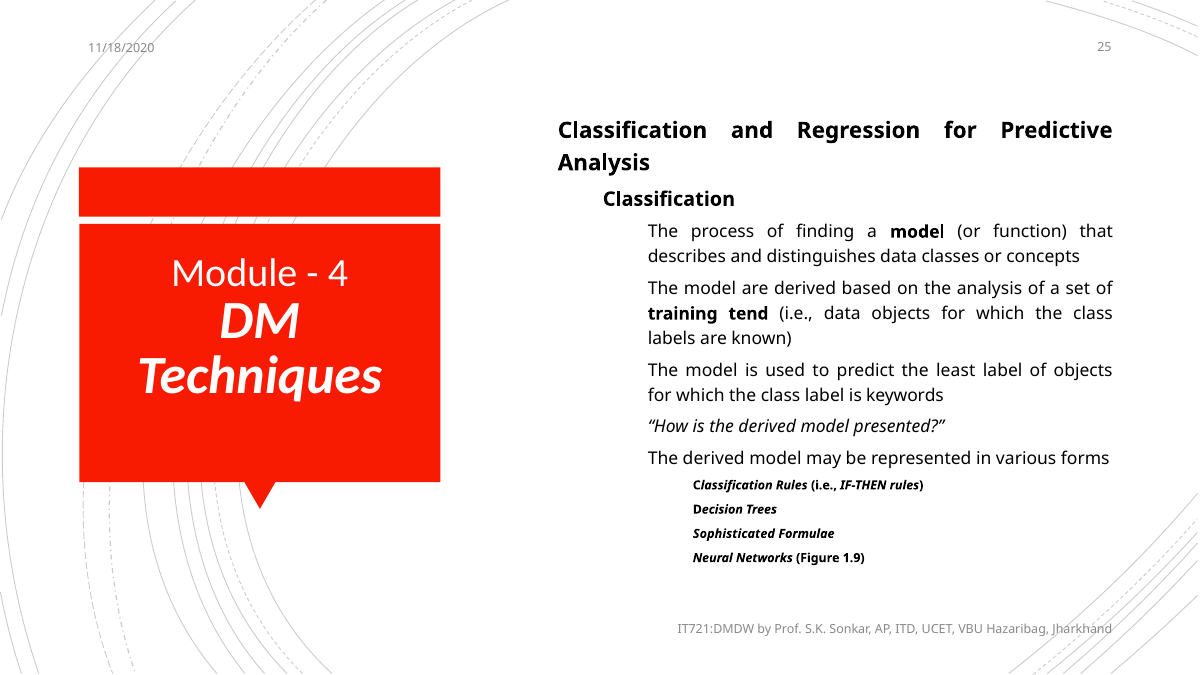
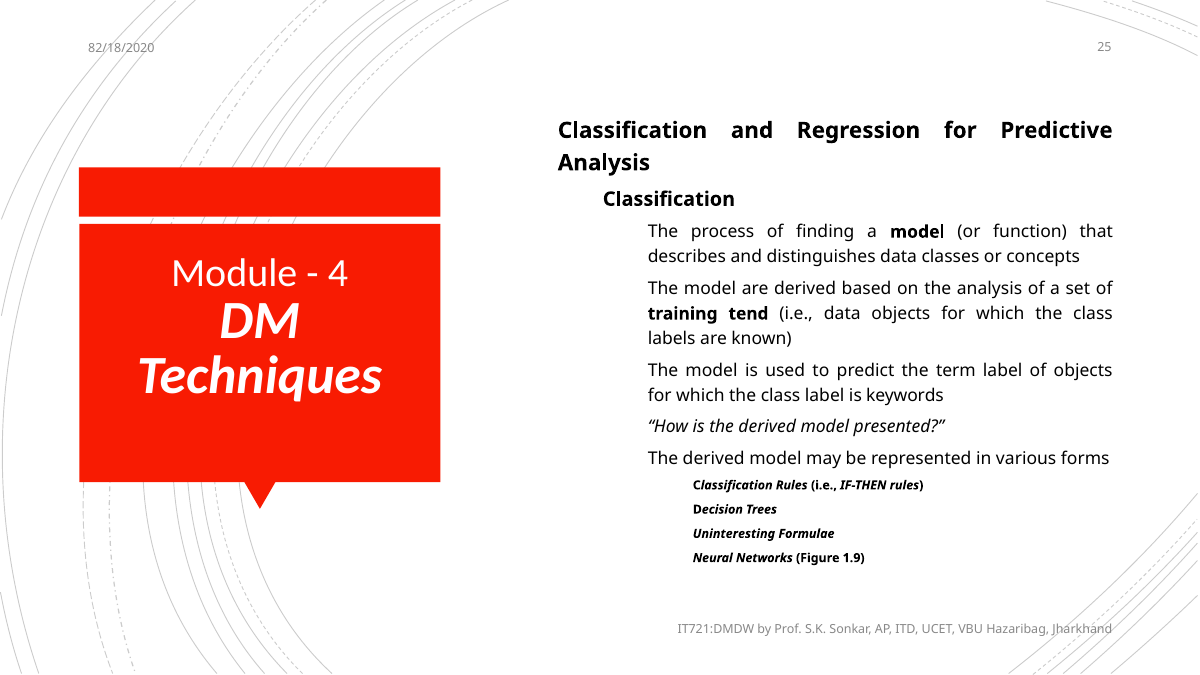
11/18/2020: 11/18/2020 -> 82/18/2020 (121, 48)
least: least -> term (956, 370)
Sophisticated: Sophisticated -> Uninteresting (734, 534)
